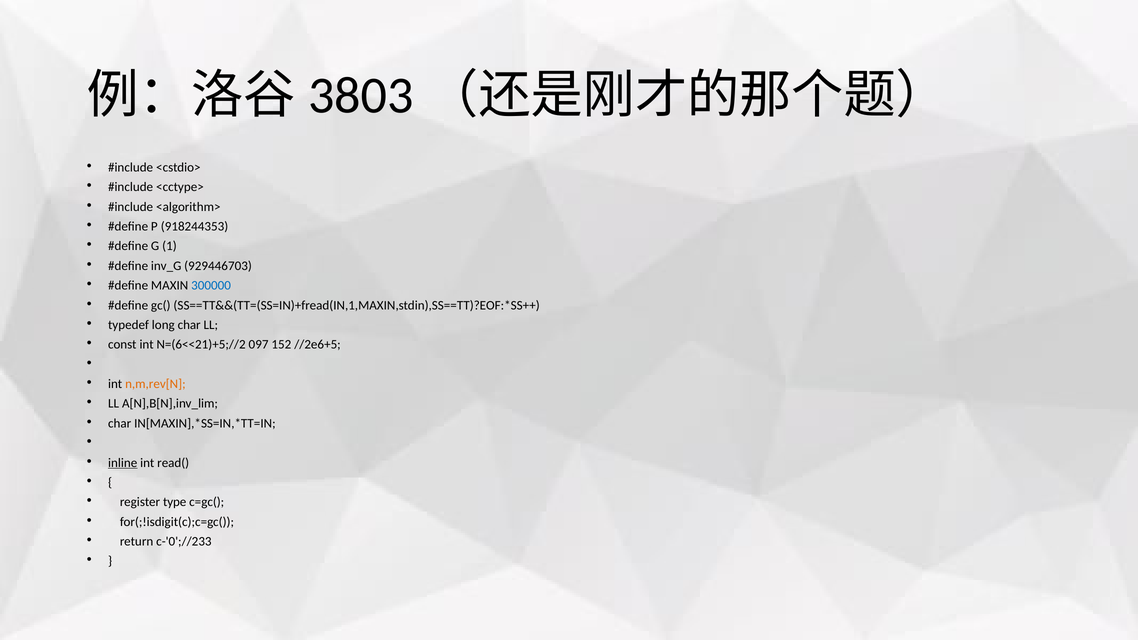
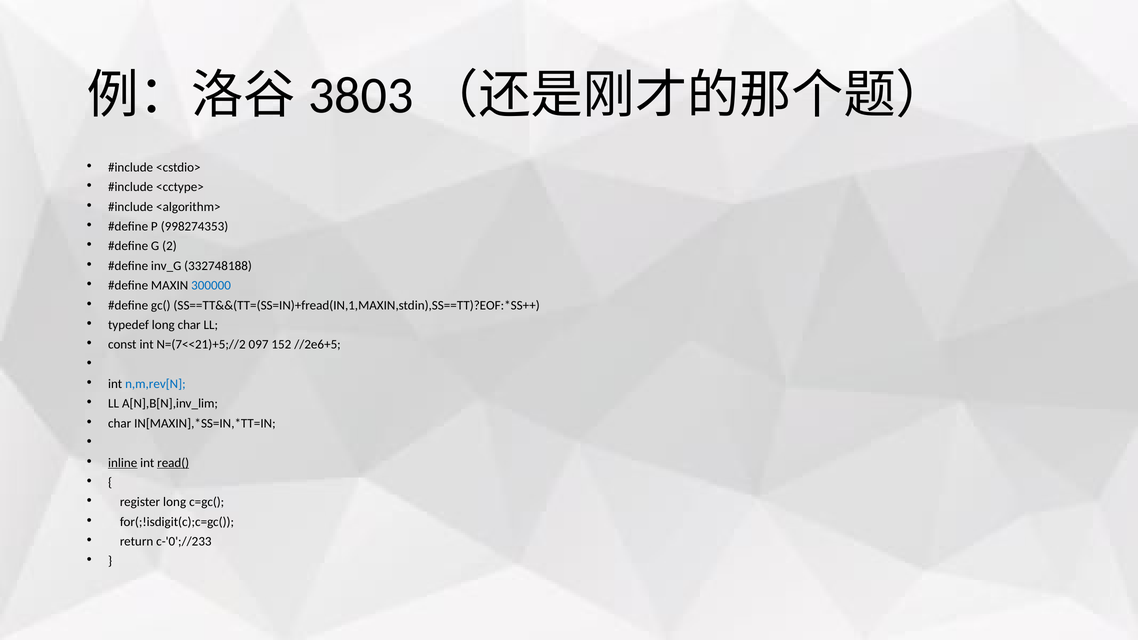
918244353: 918244353 -> 998274353 (195, 227)
1: 1 -> 2 (169, 246)
929446703: 929446703 -> 332748188 (218, 266)
N=(6<<21)+5;//2: N=(6<<21)+5;//2 -> N=(7<<21)+5;//2 (201, 345)
n,m,rev[N colour: orange -> blue (155, 384)
read( underline: none -> present (173, 463)
register type: type -> long (175, 502)
